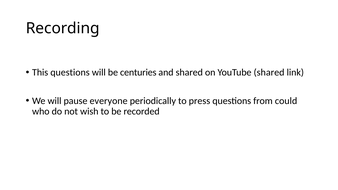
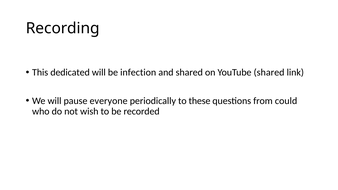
This questions: questions -> dedicated (70, 73)
centuries: centuries -> infection (138, 73)
press: press -> these (200, 101)
